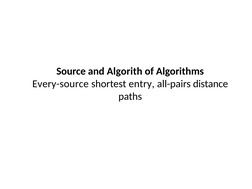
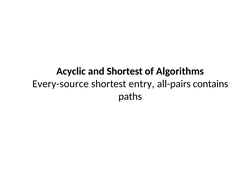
Source: Source -> Acyclic (71, 71)
and Algorith: Algorith -> Shortest (125, 71)
distance: distance -> contains (211, 84)
